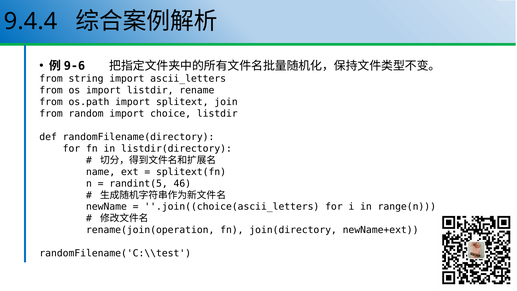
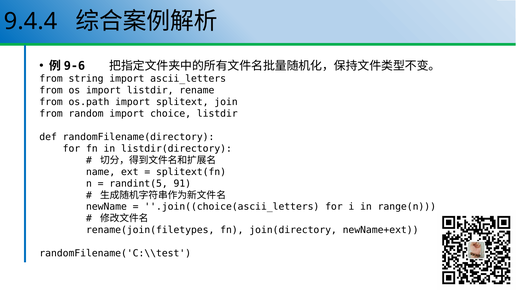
46: 46 -> 91 (182, 183)
rename(join(operation: rename(join(operation -> rename(join(filetypes (150, 230)
